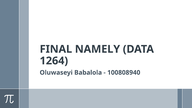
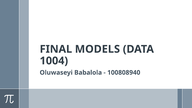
NAMELY: NAMELY -> MODELS (97, 49)
1264: 1264 -> 1004 (54, 61)
